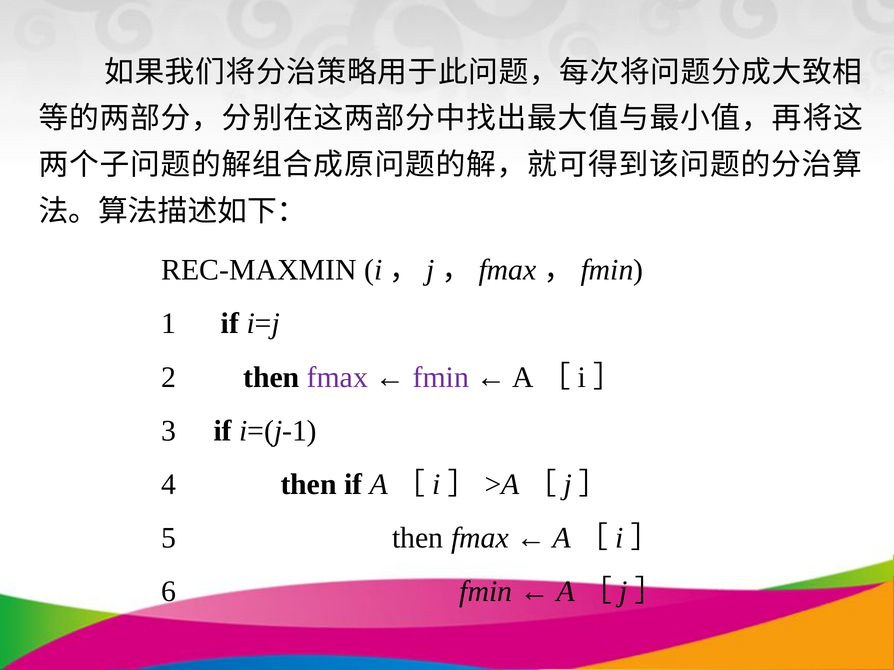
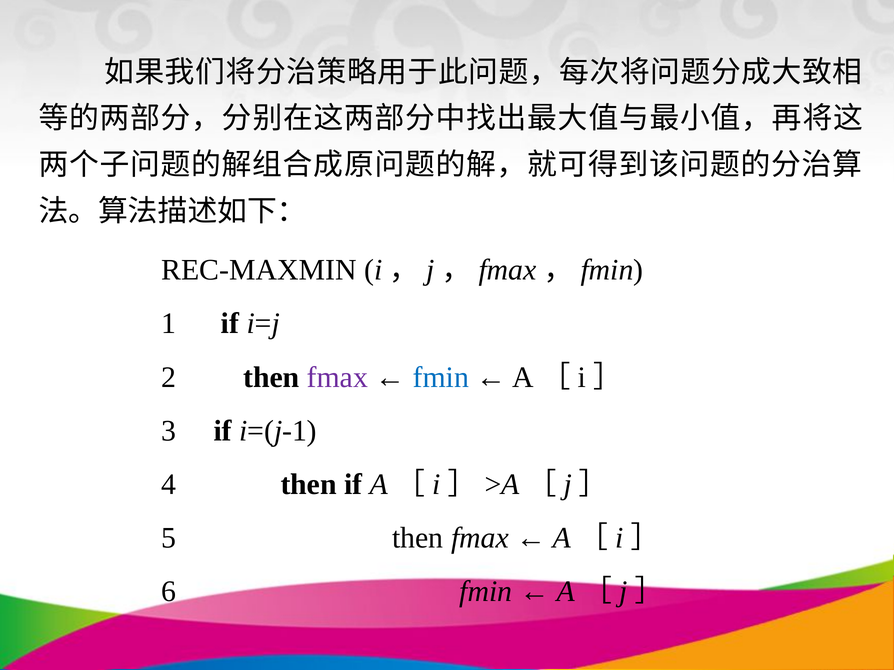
fmin colour: purple -> blue (441, 378)
